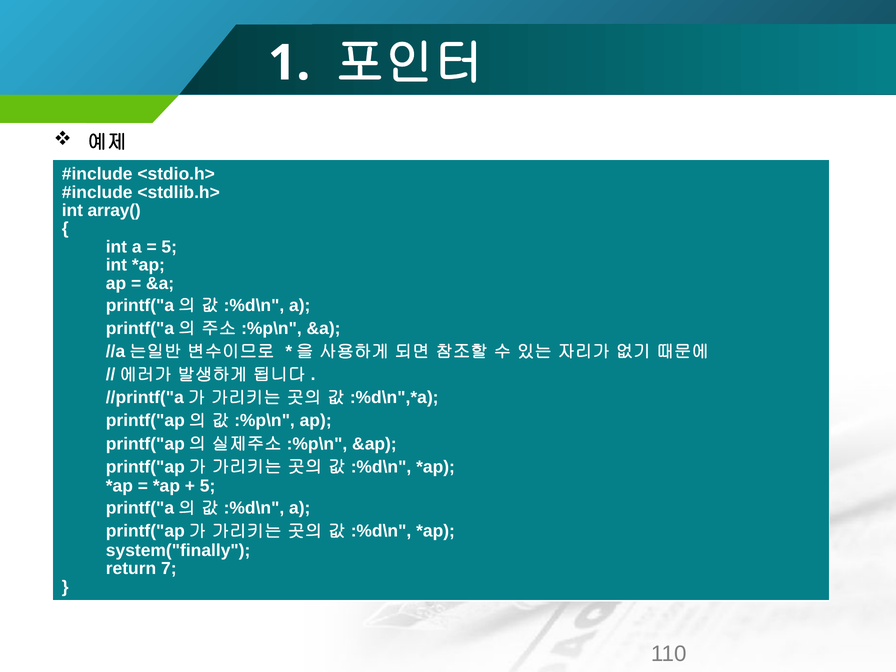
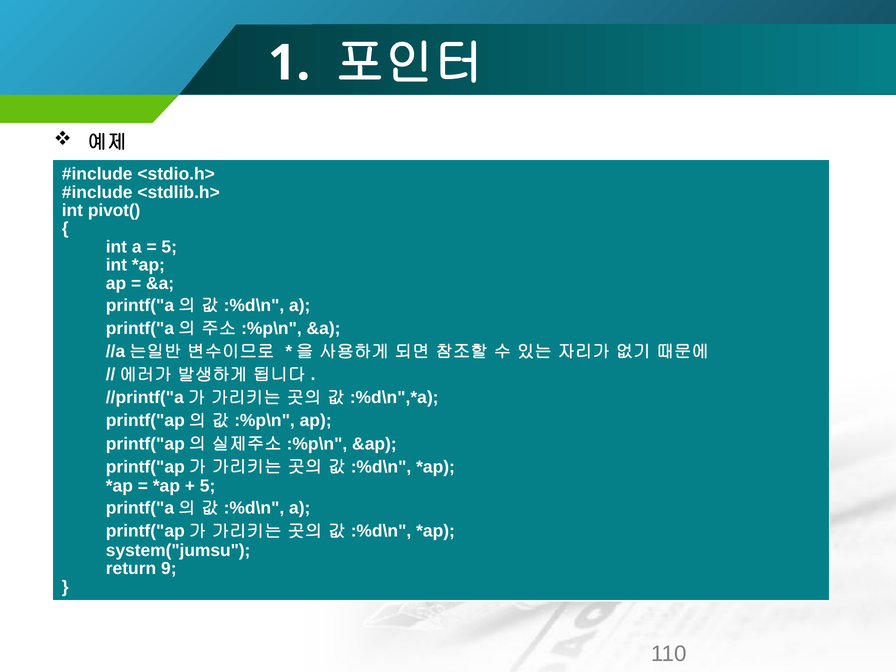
array(: array( -> pivot( (114, 210)
system("finally: system("finally -> system("jumsu (178, 550)
7: 7 -> 9 (169, 569)
